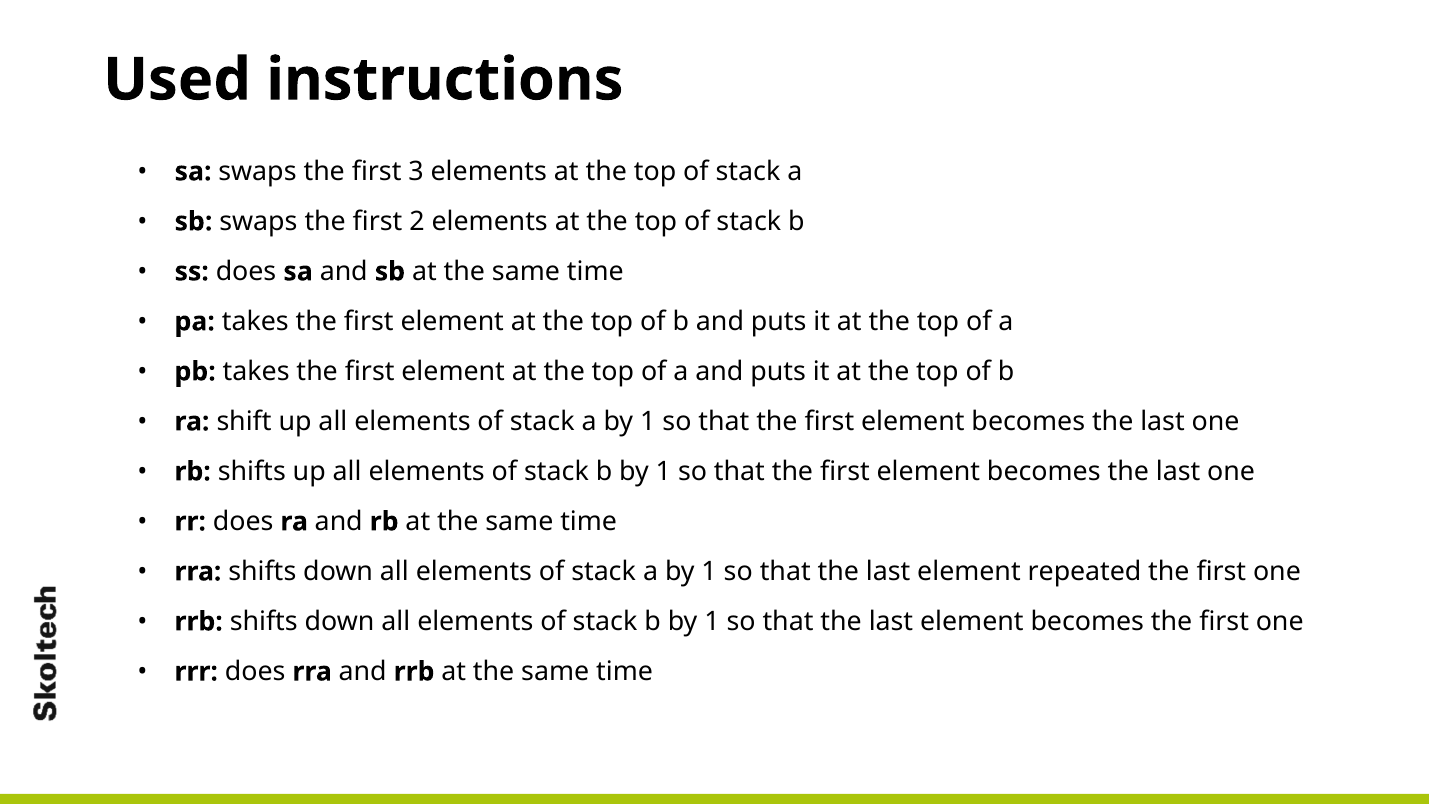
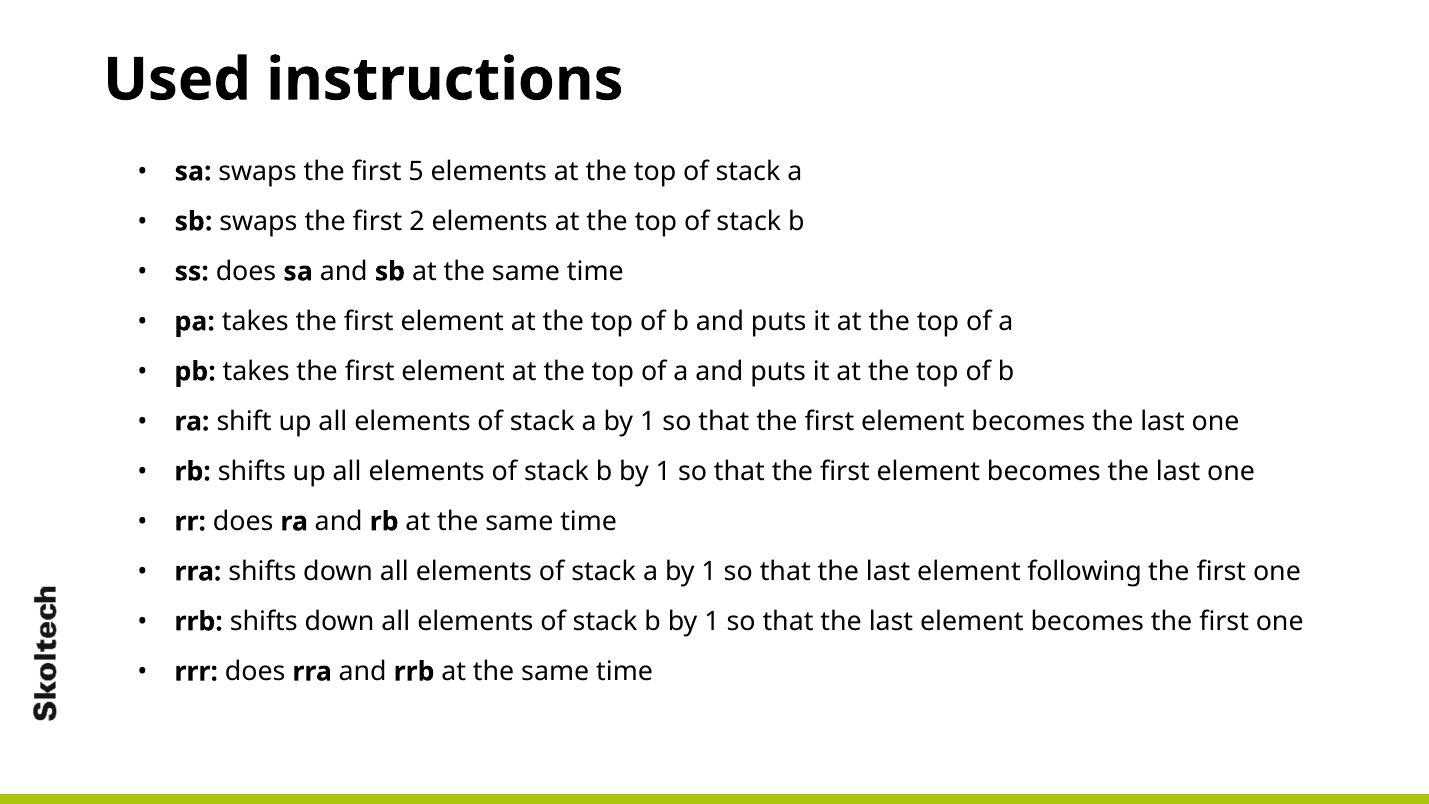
3: 3 -> 5 (416, 171)
repeated: repeated -> following (1085, 572)
